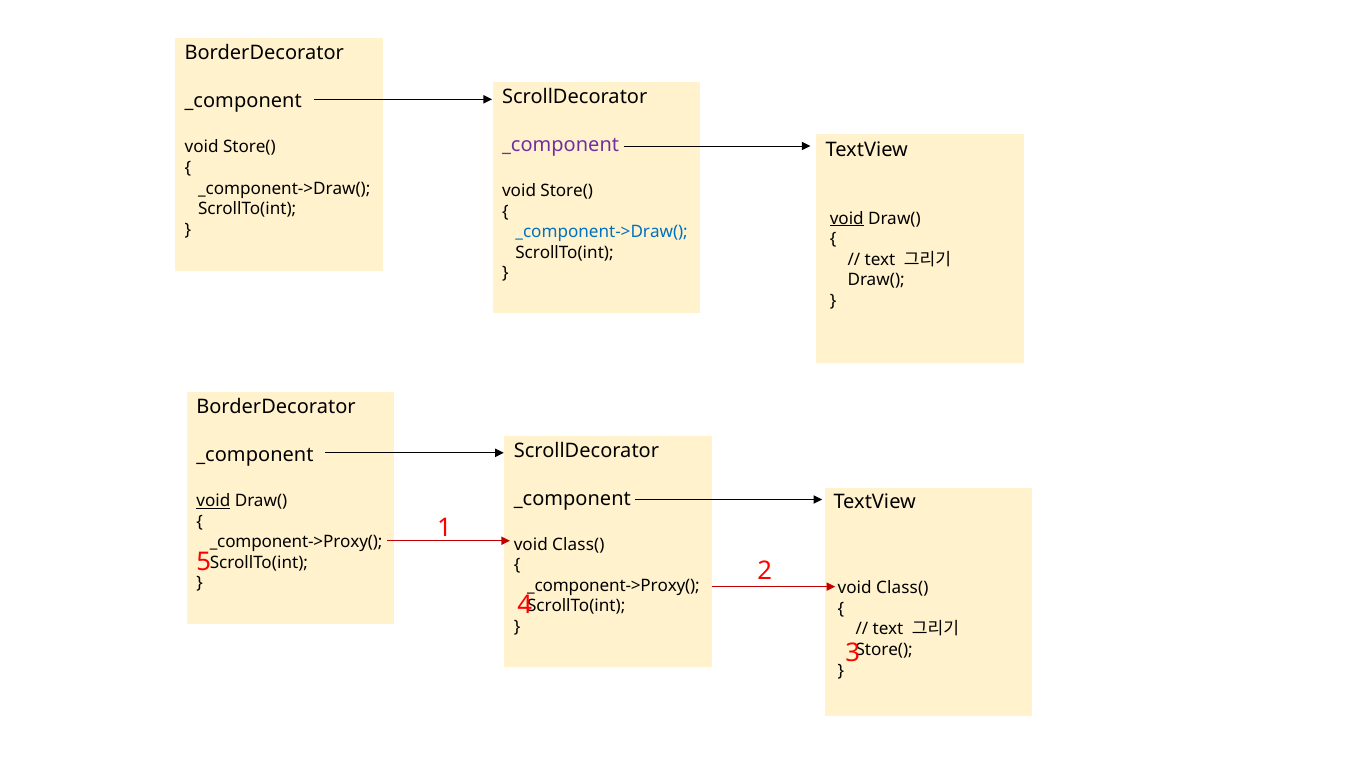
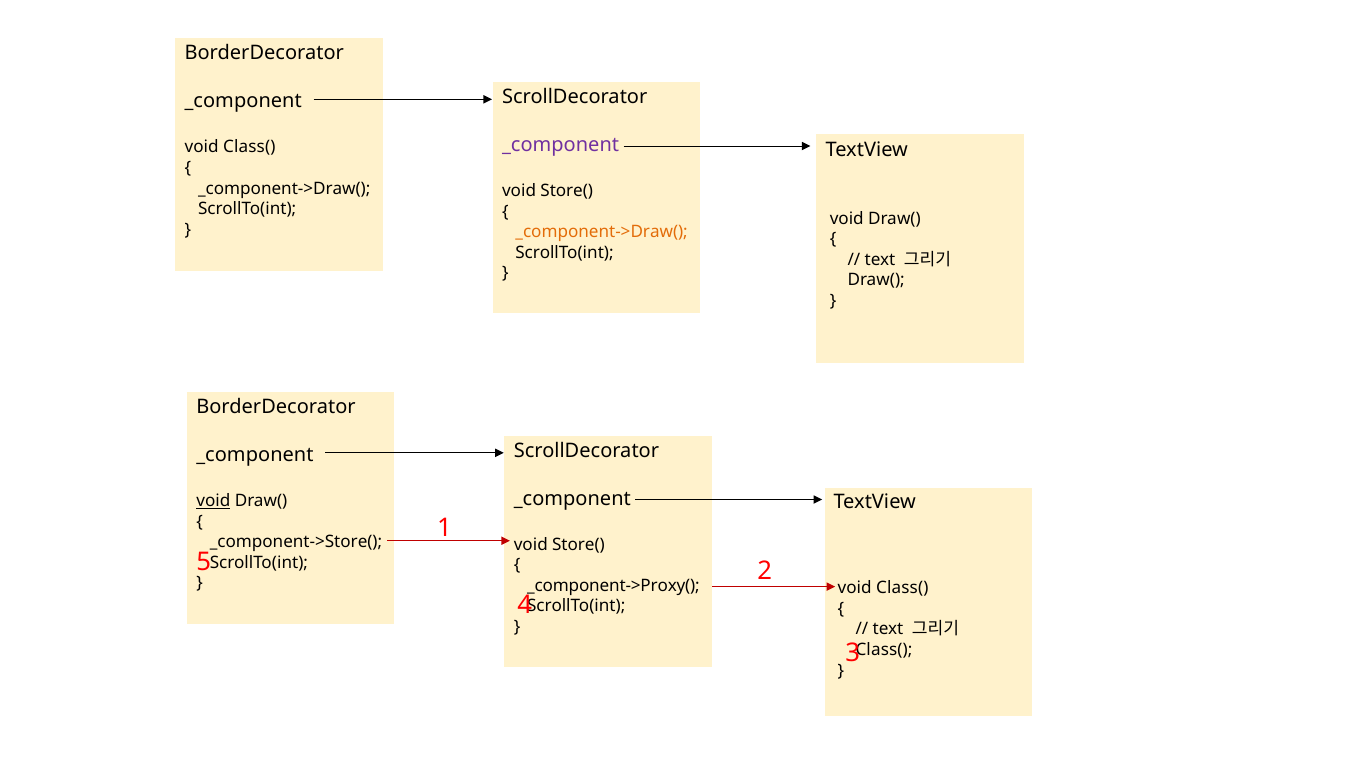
Store(: Store( -> Class( (249, 147)
void underline: present -> none (847, 219)
_component->Draw( colour: blue -> orange (602, 232)
_component->Proxy(: _component->Proxy( -> _component->Store( (296, 542)
Class(: Class( -> Store( (578, 545)
Store(: Store( -> Class( (884, 650)
